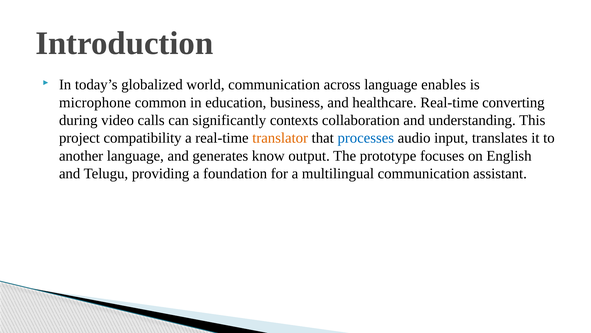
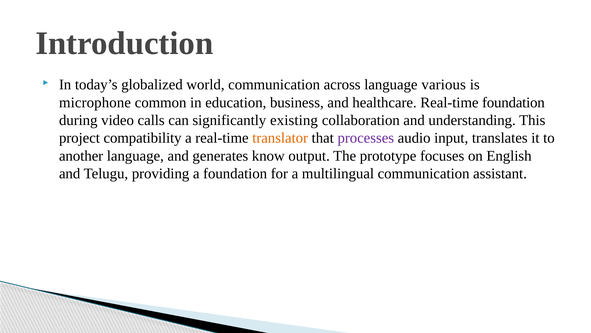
enables: enables -> various (444, 85)
Real-time converting: converting -> foundation (513, 102)
contexts: contexts -> existing (294, 120)
processes colour: blue -> purple (366, 138)
